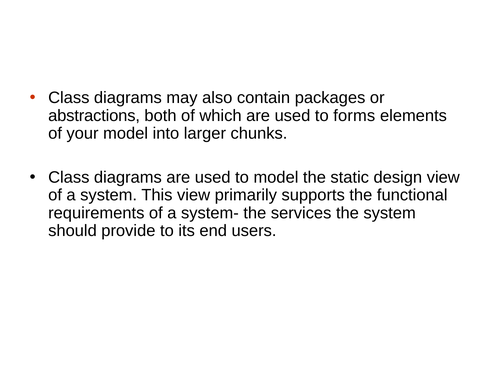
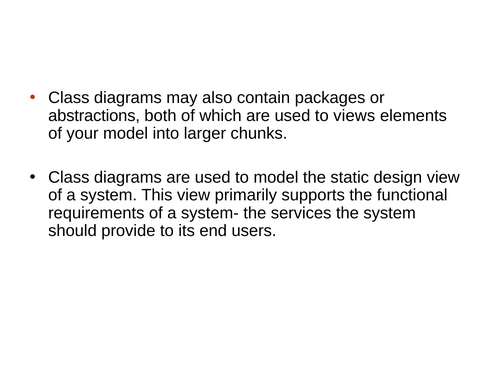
forms: forms -> views (354, 116)
